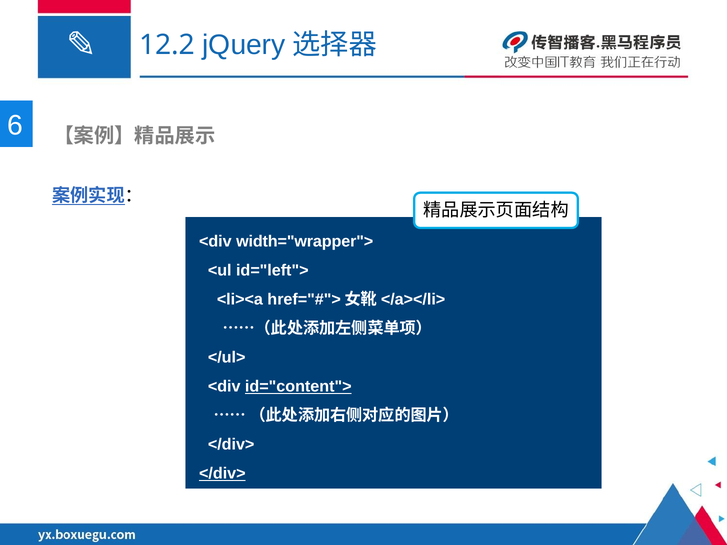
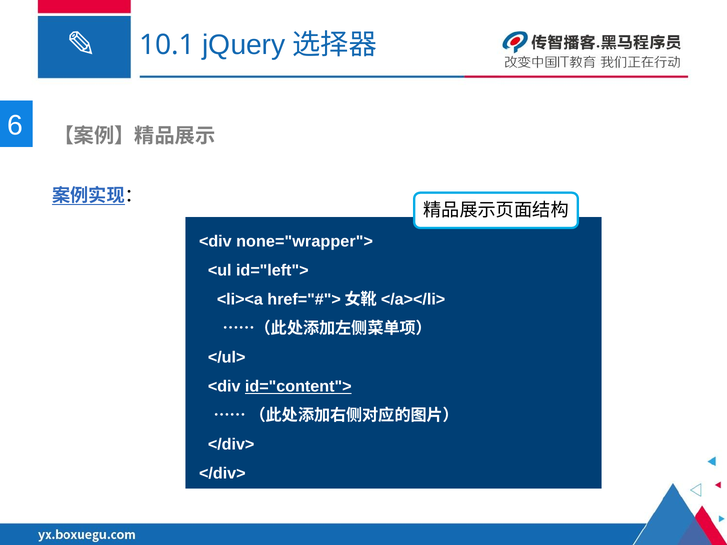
12.2: 12.2 -> 10.1 (167, 45)
width="wrapper">: width="wrapper"> -> none="wrapper"> (305, 241)
</div> underline: present -> none (222, 474)
